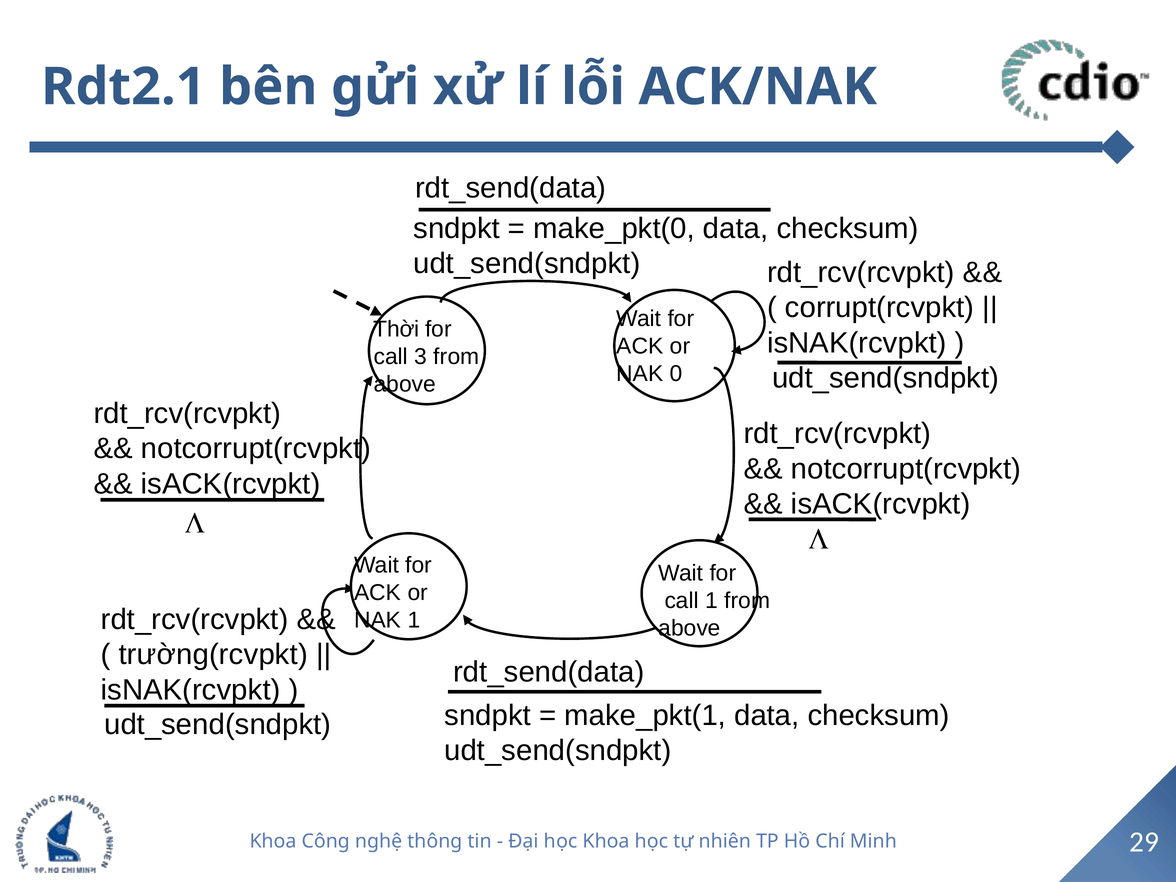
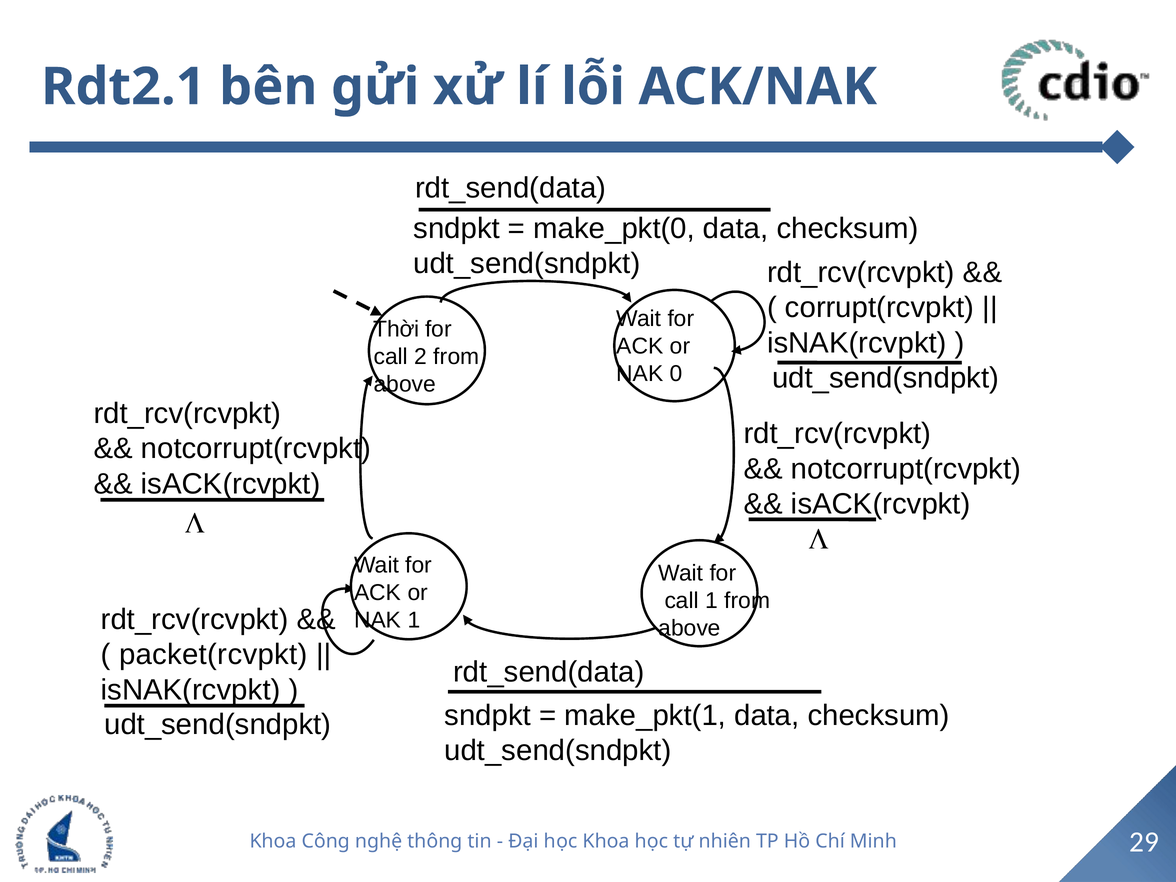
3: 3 -> 2 (421, 357)
trường(rcvpkt: trường(rcvpkt -> packet(rcvpkt (213, 655)
